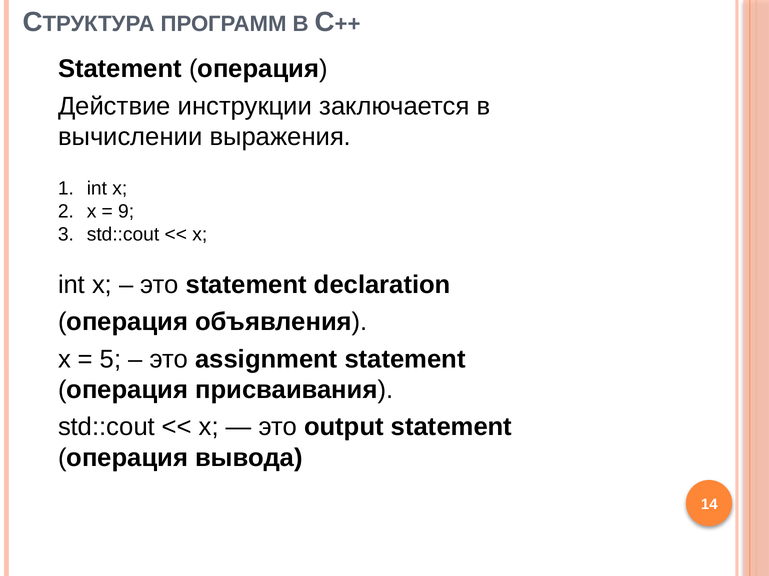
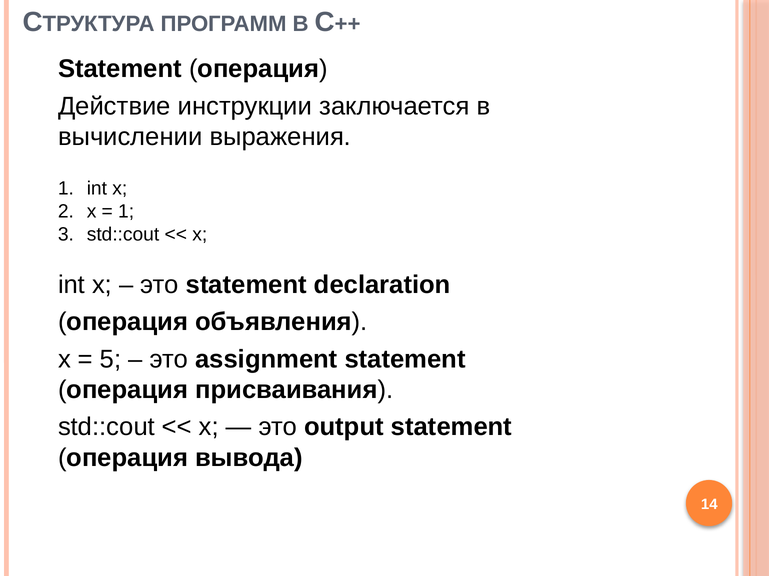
9: 9 -> 1 (126, 212)
